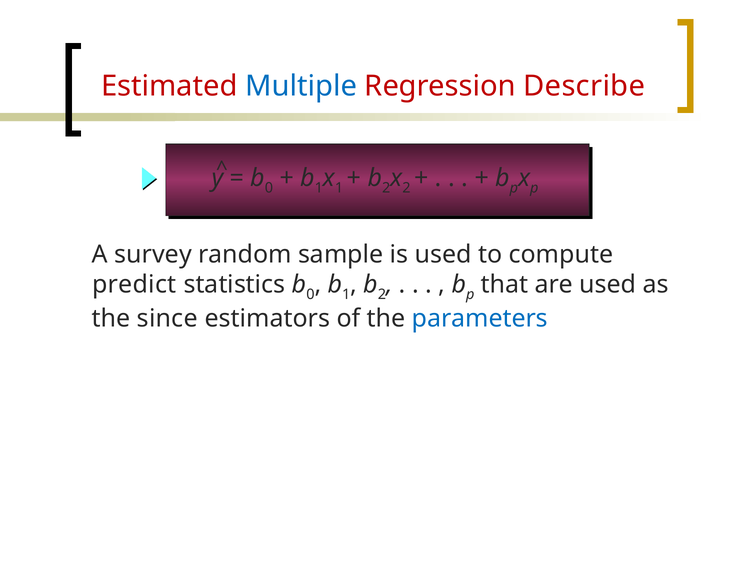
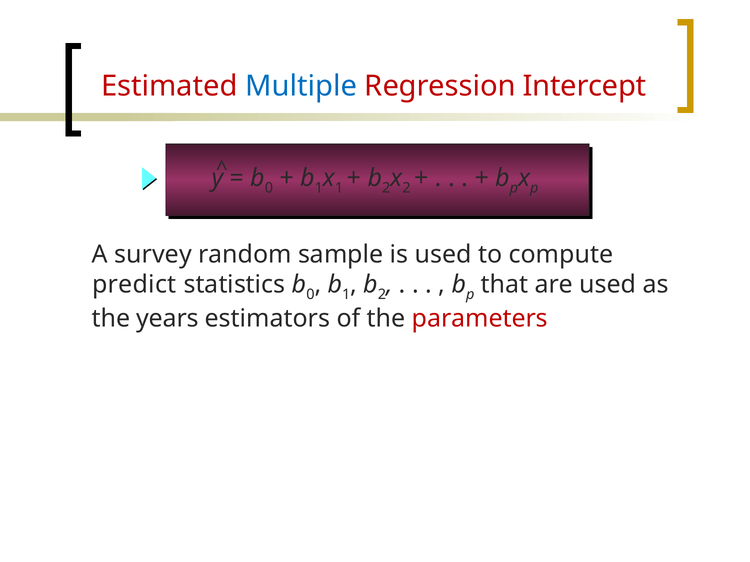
Describe: Describe -> Intercept (585, 86)
since: since -> years (168, 319)
parameters colour: blue -> red (480, 319)
